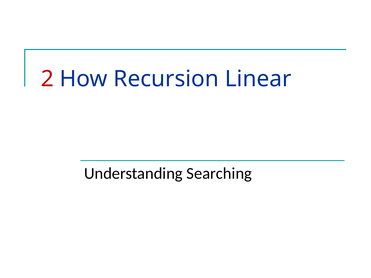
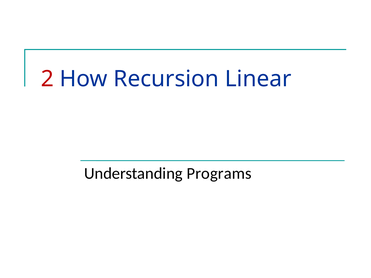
Searching: Searching -> Programs (219, 174)
